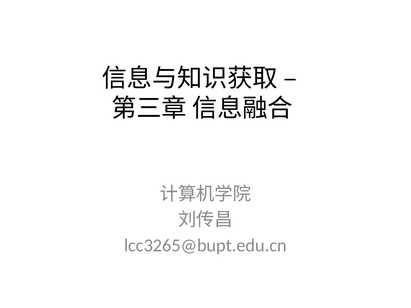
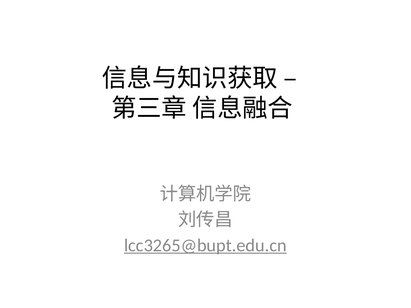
lcc3265@bupt.edu.cn underline: none -> present (205, 246)
